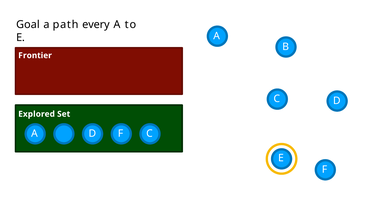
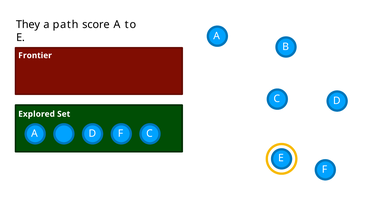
Goal: Goal -> They (28, 24)
every: every -> score (96, 24)
